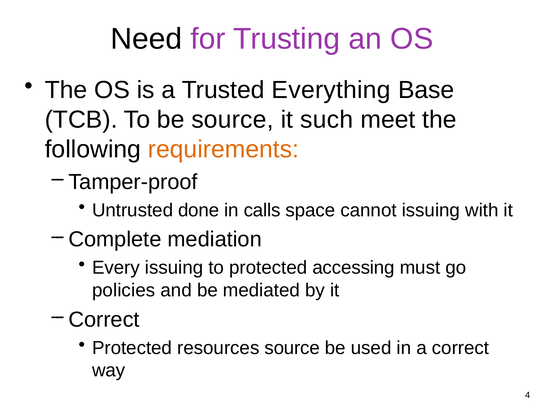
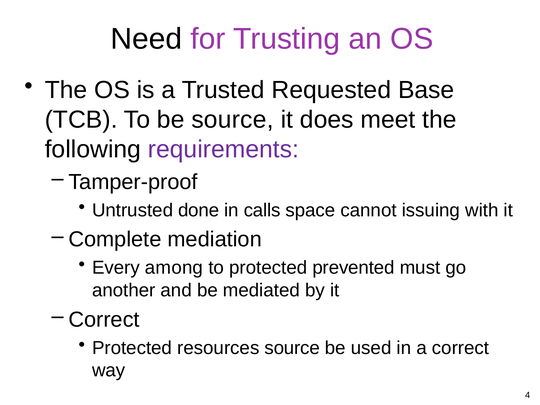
Everything: Everything -> Requested (331, 90)
such: such -> does (327, 120)
requirements colour: orange -> purple (223, 149)
Every issuing: issuing -> among (174, 268)
accessing: accessing -> prevented (354, 268)
policies: policies -> another (124, 290)
